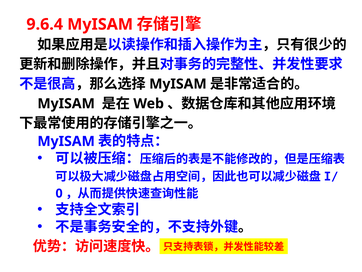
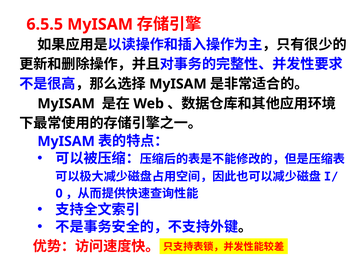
9.6.4: 9.6.4 -> 6.5.5 (45, 24)
